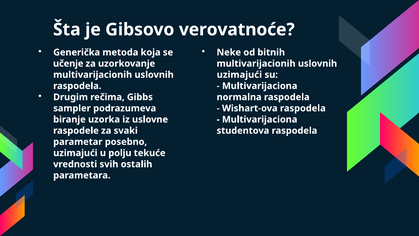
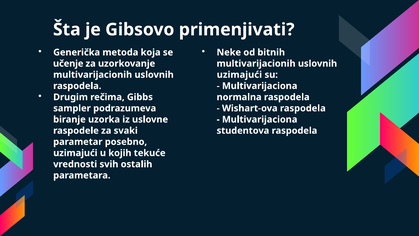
verovatnoće: verovatnoće -> primenjivati (237, 30)
polju: polju -> kojih (120, 153)
